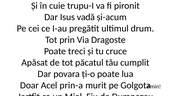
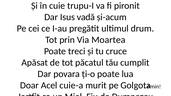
Dragoste: Dragoste -> Moartea (108, 40)
prin-a: prin-a -> cuie-a (71, 86)
